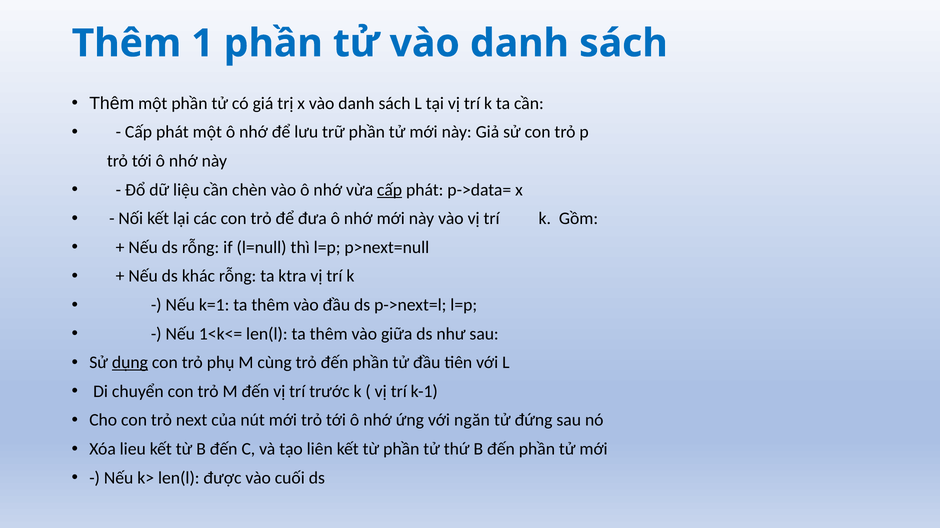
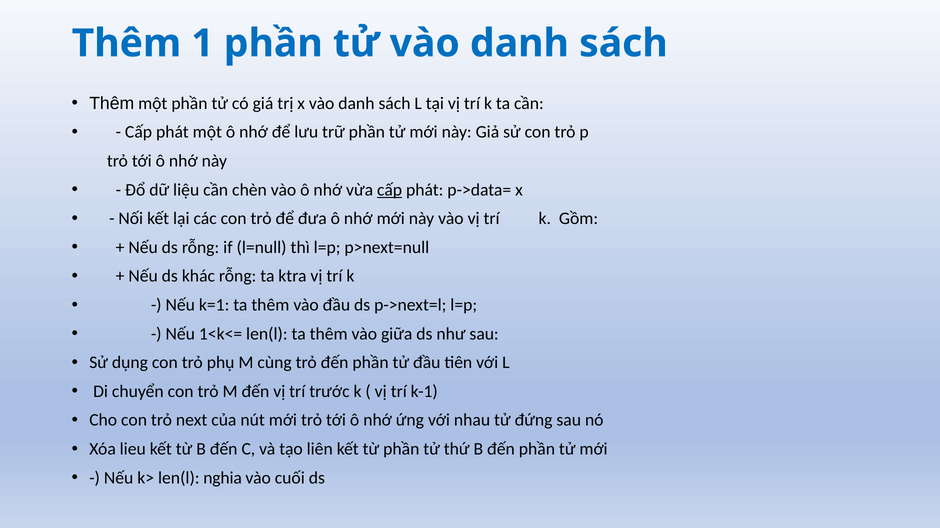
dụng underline: present -> none (130, 363)
ngăn: ngăn -> nhau (472, 421)
được: được -> nghia (223, 478)
